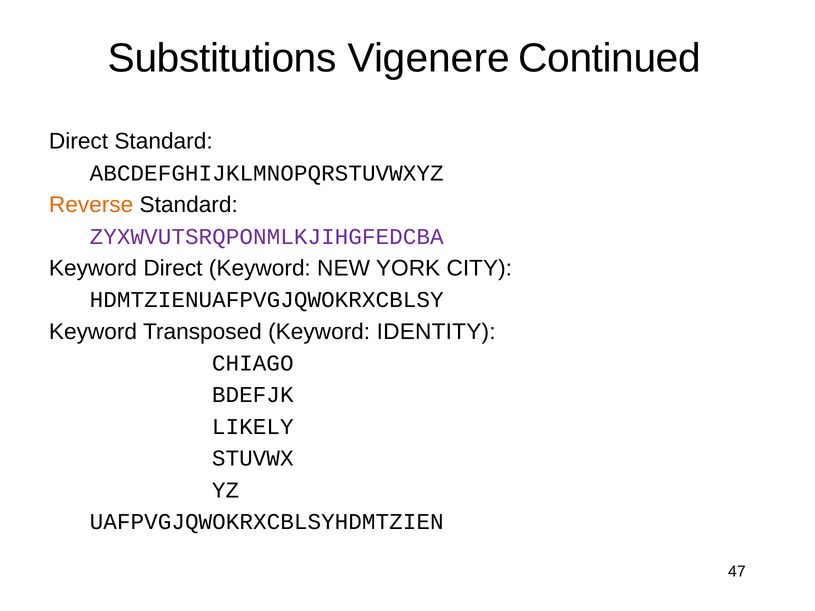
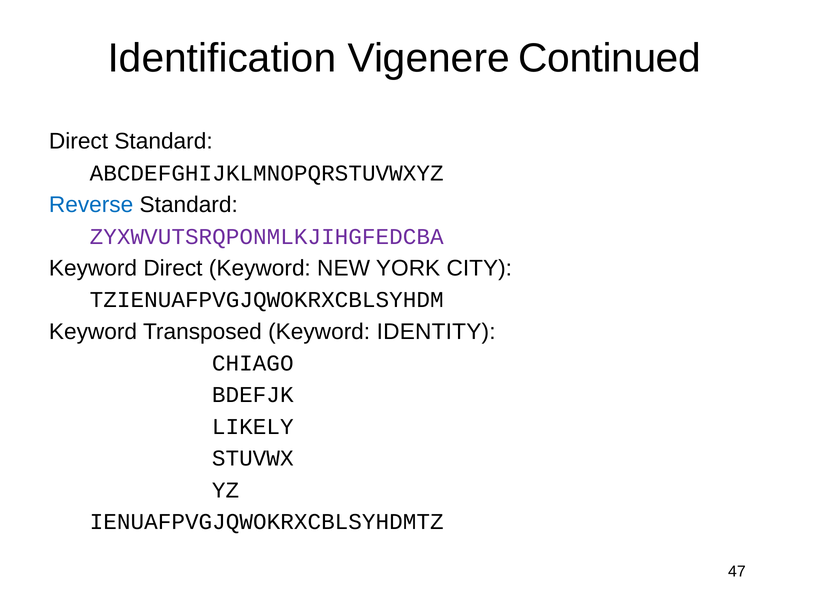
Substitutions: Substitutions -> Identification (222, 59)
Reverse colour: orange -> blue (91, 205)
HDMTZIENUAFPVGJQWOKRXCBLSY: HDMTZIENUAFPVGJQWOKRXCBLSY -> TZIENUAFPVGJQWOKRXCBLSYHDM (267, 300)
UAFPVGJQWOKRXCBLSYHDMTZIEN: UAFPVGJQWOKRXCBLSYHDMTZIEN -> IENUAFPVGJQWOKRXCBLSYHDMTZ (267, 522)
